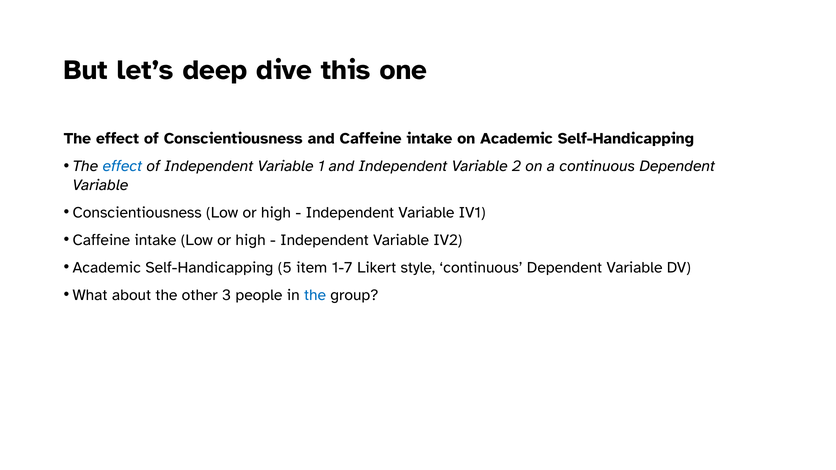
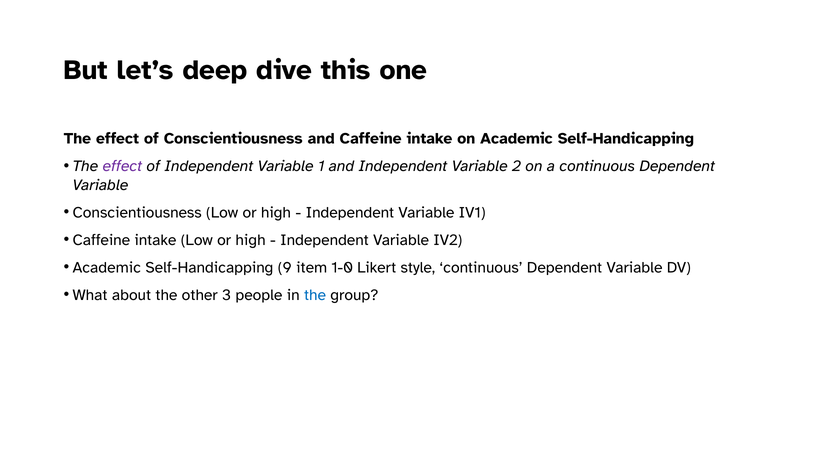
effect colour: blue -> purple (122, 166)
5: 5 -> 9 (285, 268)
1-7: 1-7 -> 1-0 (342, 268)
